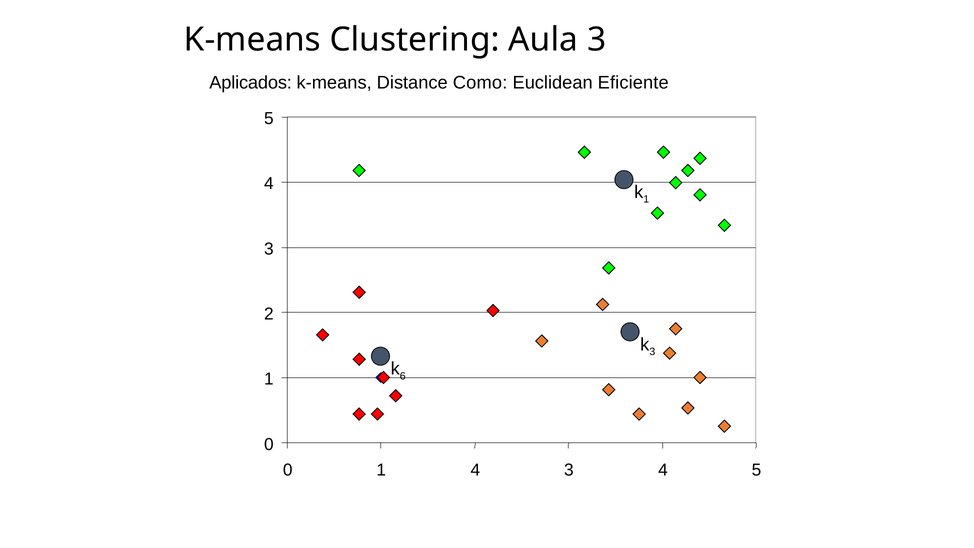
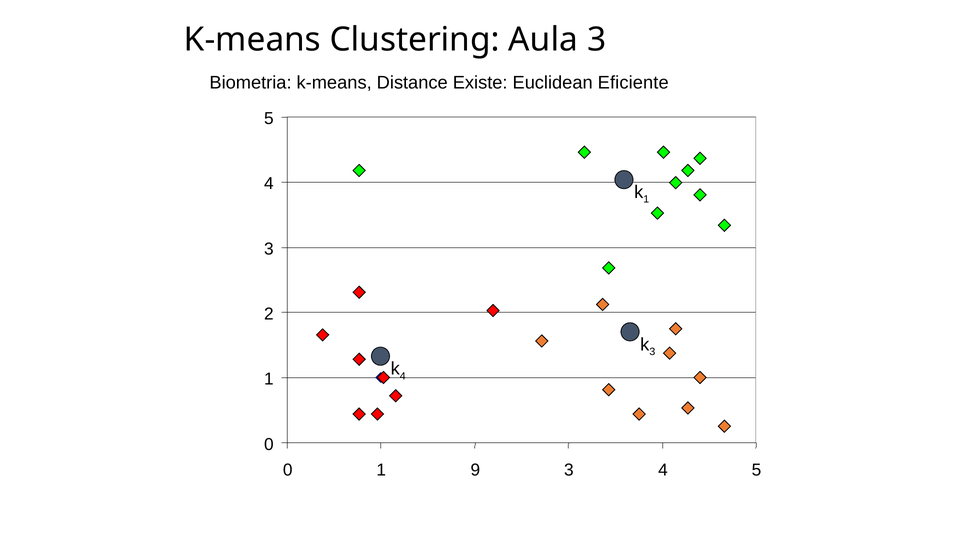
Aplicados: Aplicados -> Biometria (251, 83)
Como: Como -> Existe (480, 83)
6: 6 -> 4 (403, 376)
1 4: 4 -> 9 (475, 470)
